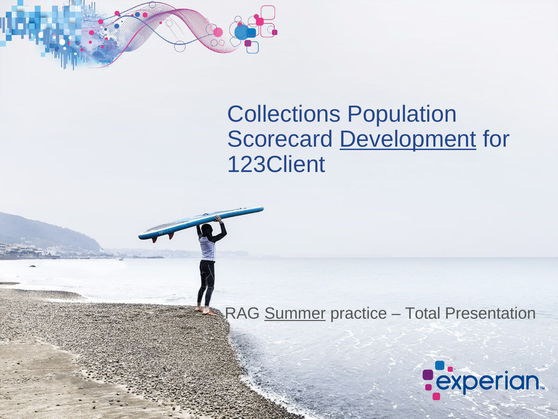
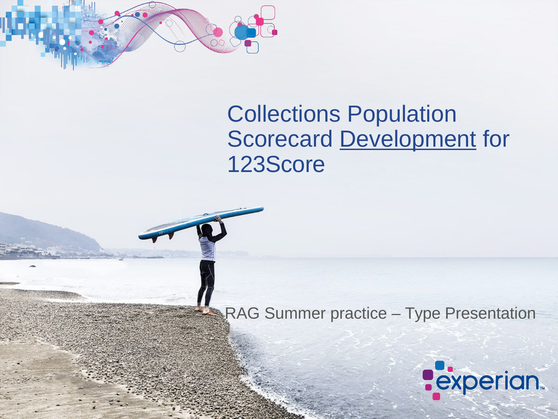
123Client: 123Client -> 123Score (276, 164)
Summer underline: present -> none (295, 313)
Total: Total -> Type (423, 313)
